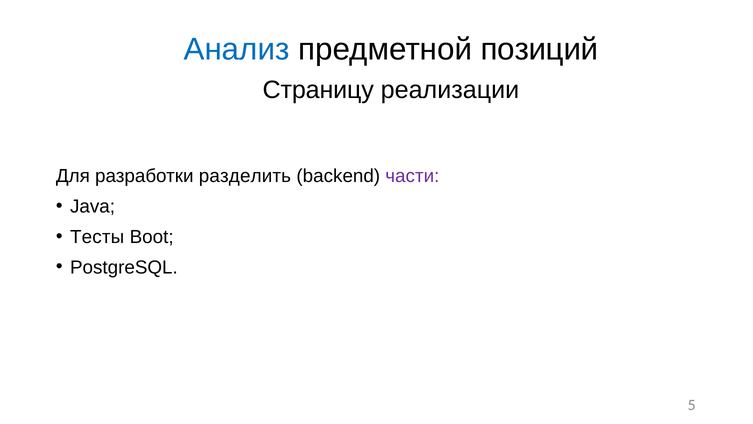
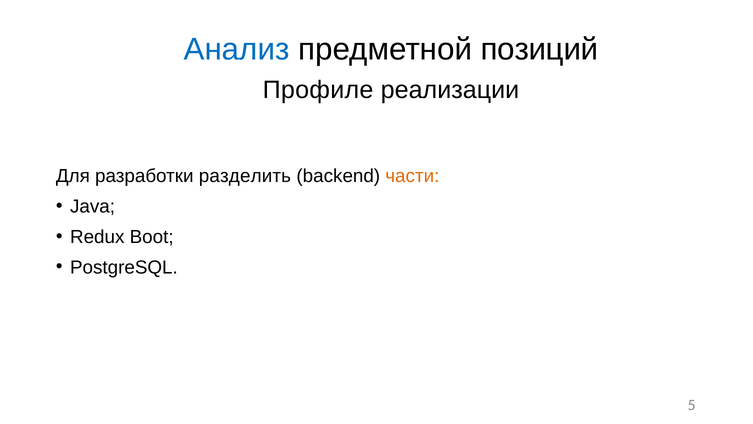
Страницу: Страницу -> Профиле (318, 90)
части colour: purple -> orange (412, 176)
Тесты: Тесты -> Redux (97, 237)
